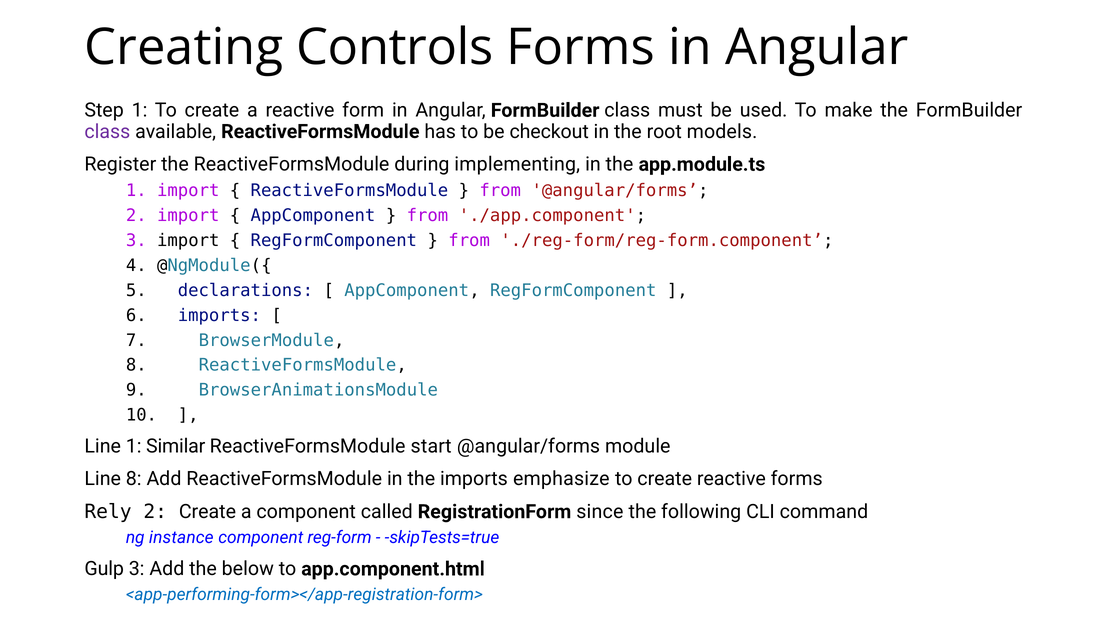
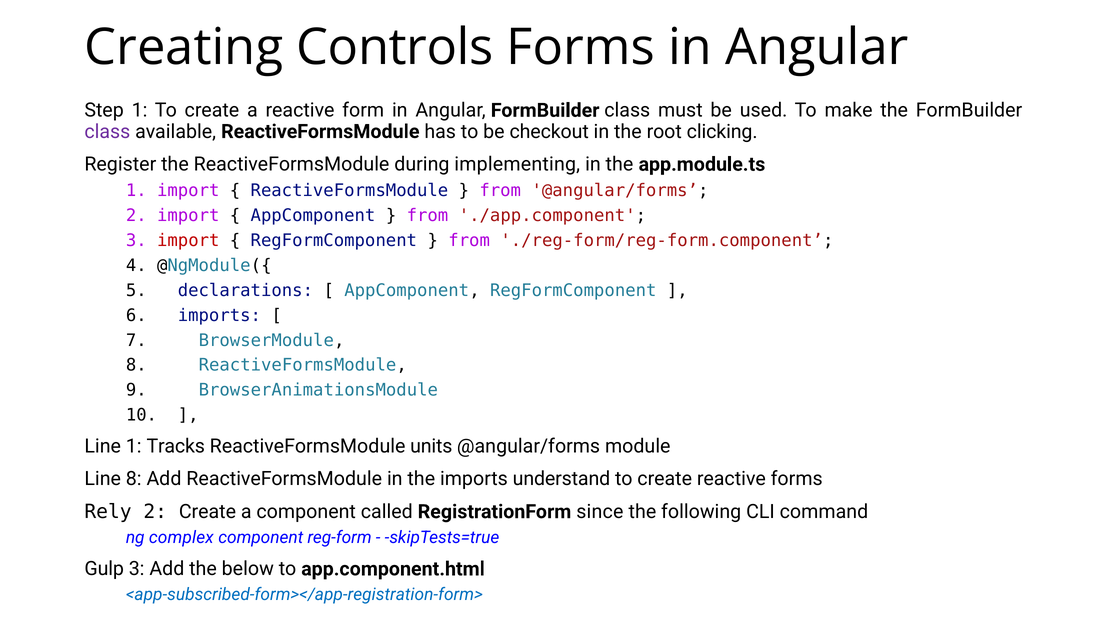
models: models -> clicking (722, 131)
import colour: black -> red (188, 240)
Similar: Similar -> Tracks (176, 446)
start: start -> units (431, 446)
emphasize: emphasize -> understand (561, 479)
instance: instance -> complex (181, 537)
<app-performing-form></app-registration-form>: <app-performing-form></app-registration-form> -> <app-subscribed-form></app-registration-form> (304, 594)
